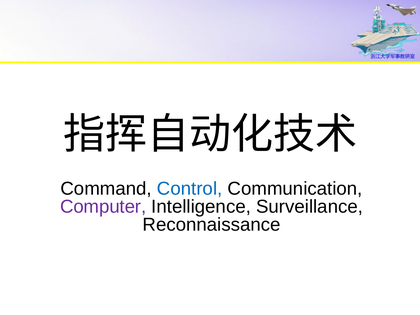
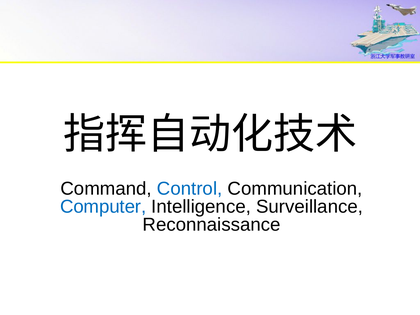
Computer colour: purple -> blue (103, 207)
